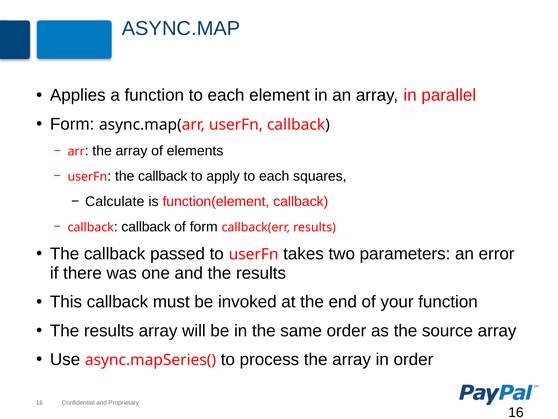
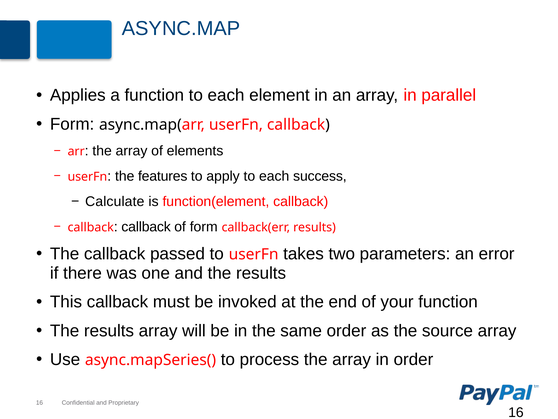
callback: callback -> features (163, 176)
squares: squares -> success (320, 176)
